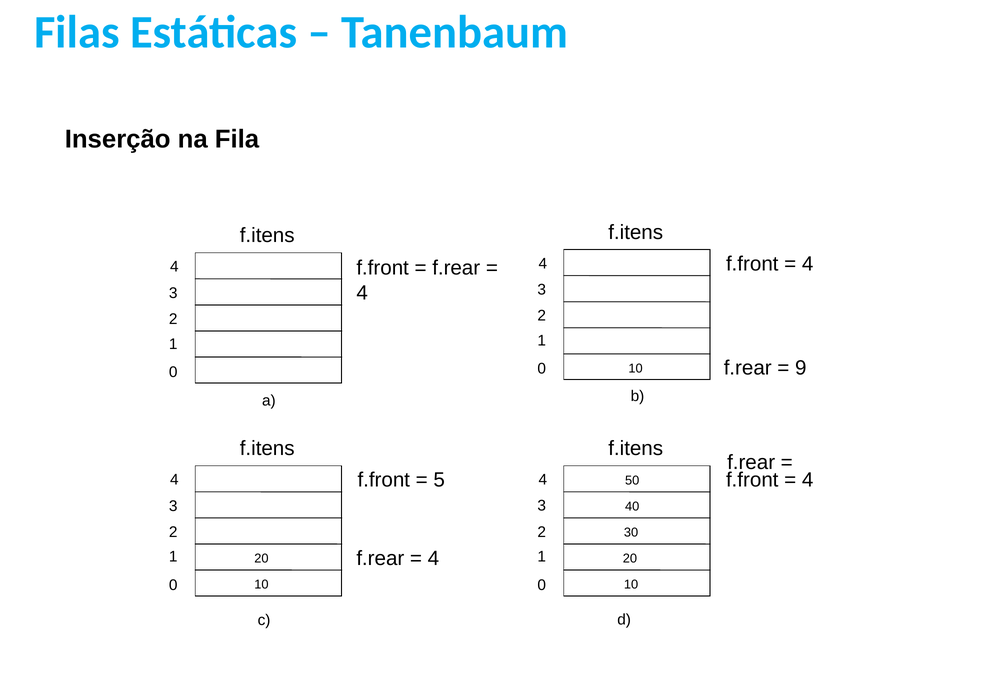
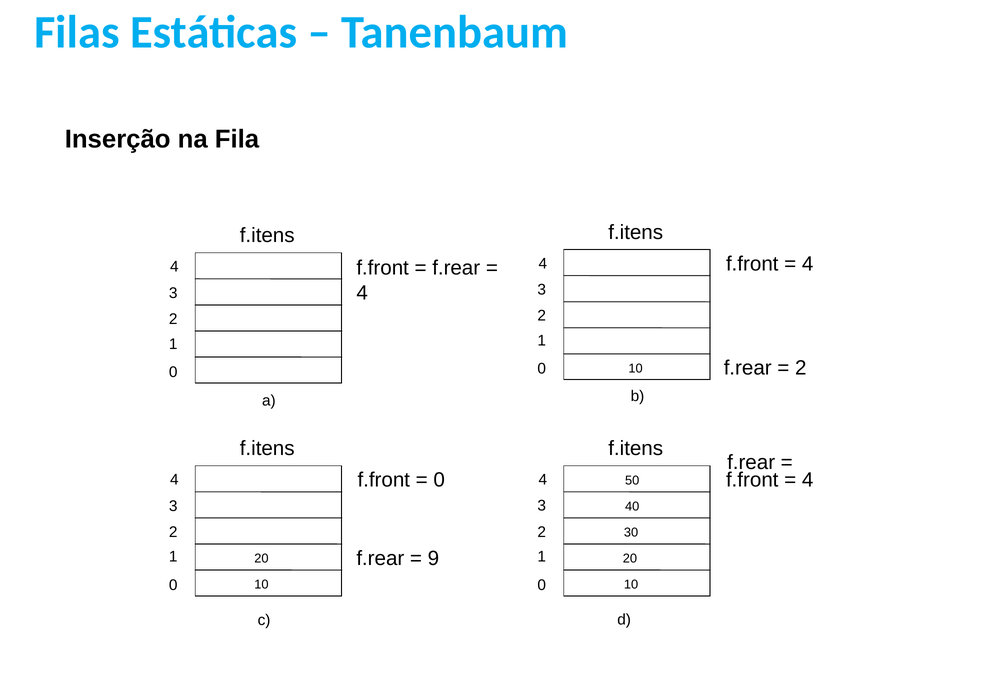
9: 9 -> 2 (801, 368)
5: 5 -> 0 (439, 480)
4: 4 -> 9 (433, 558)
